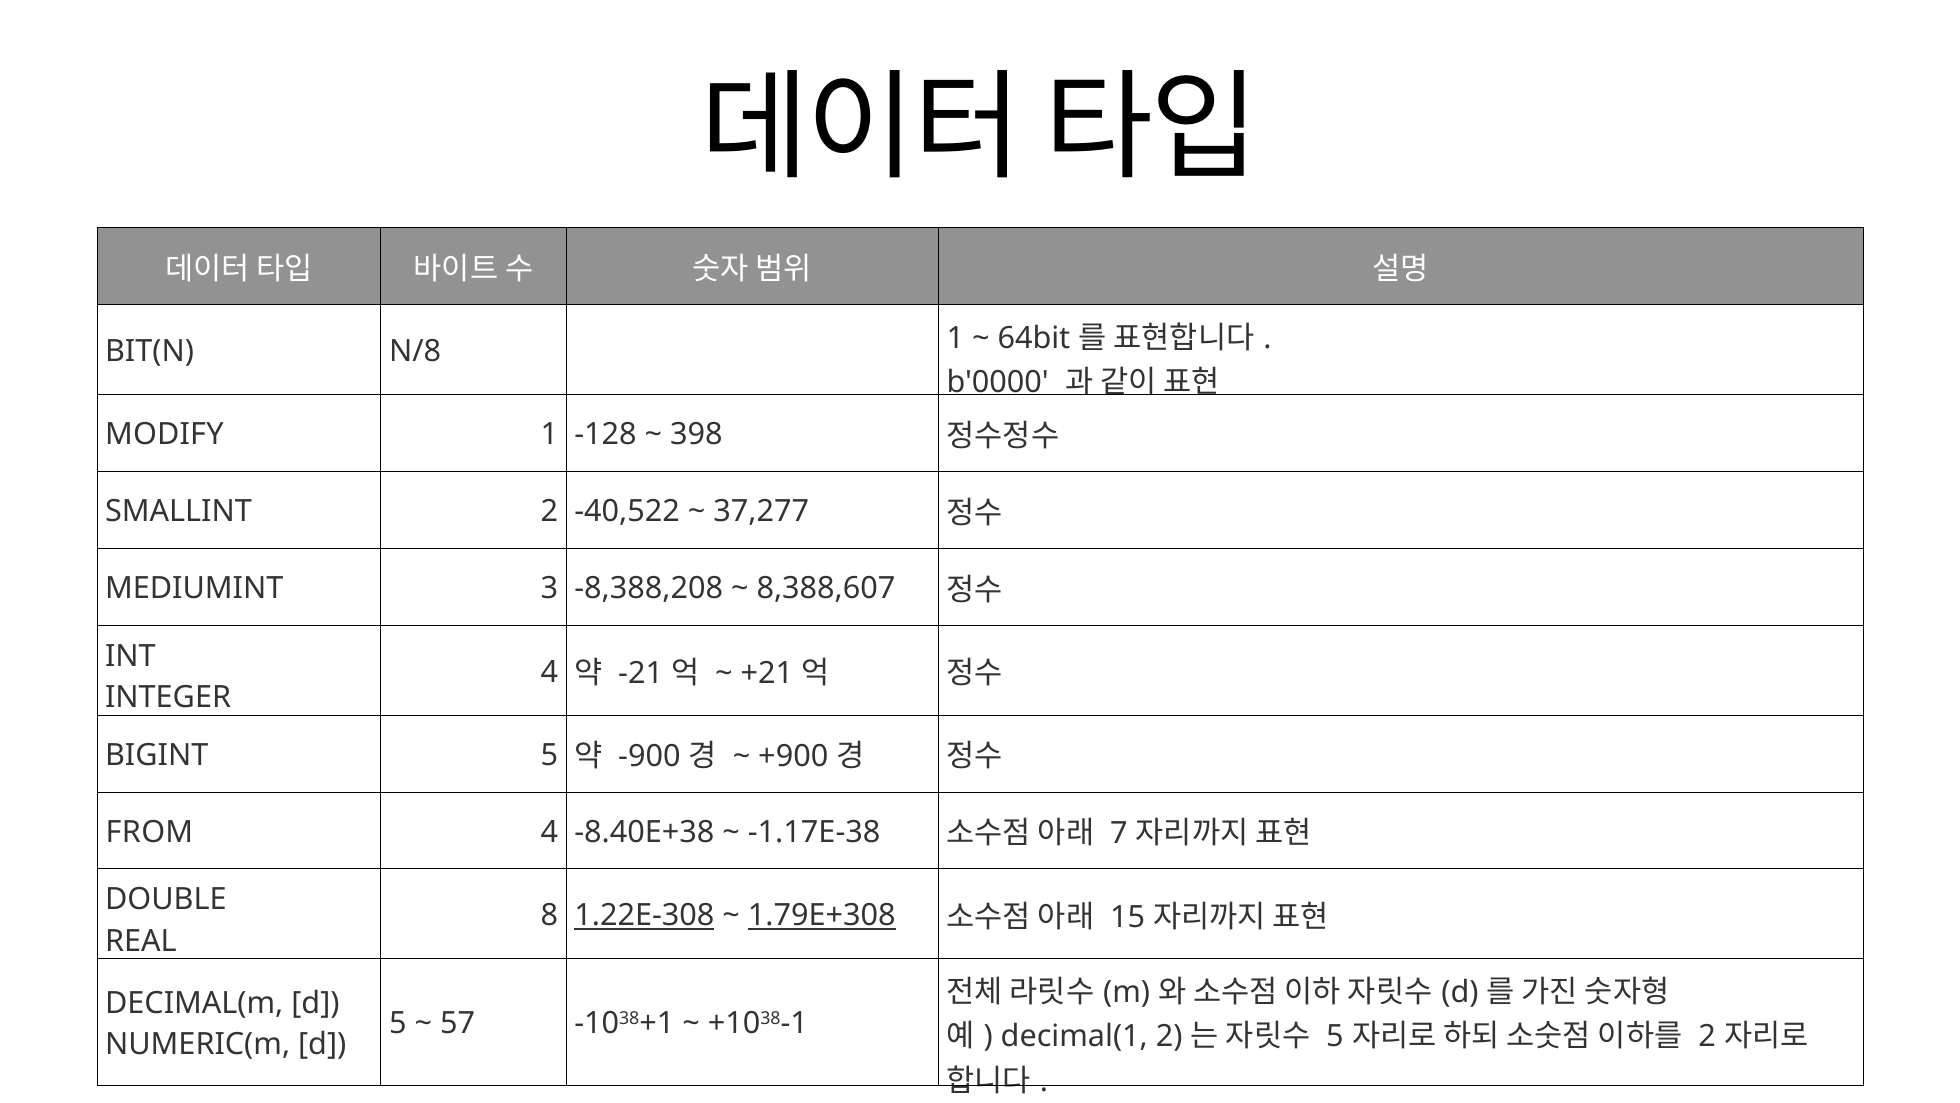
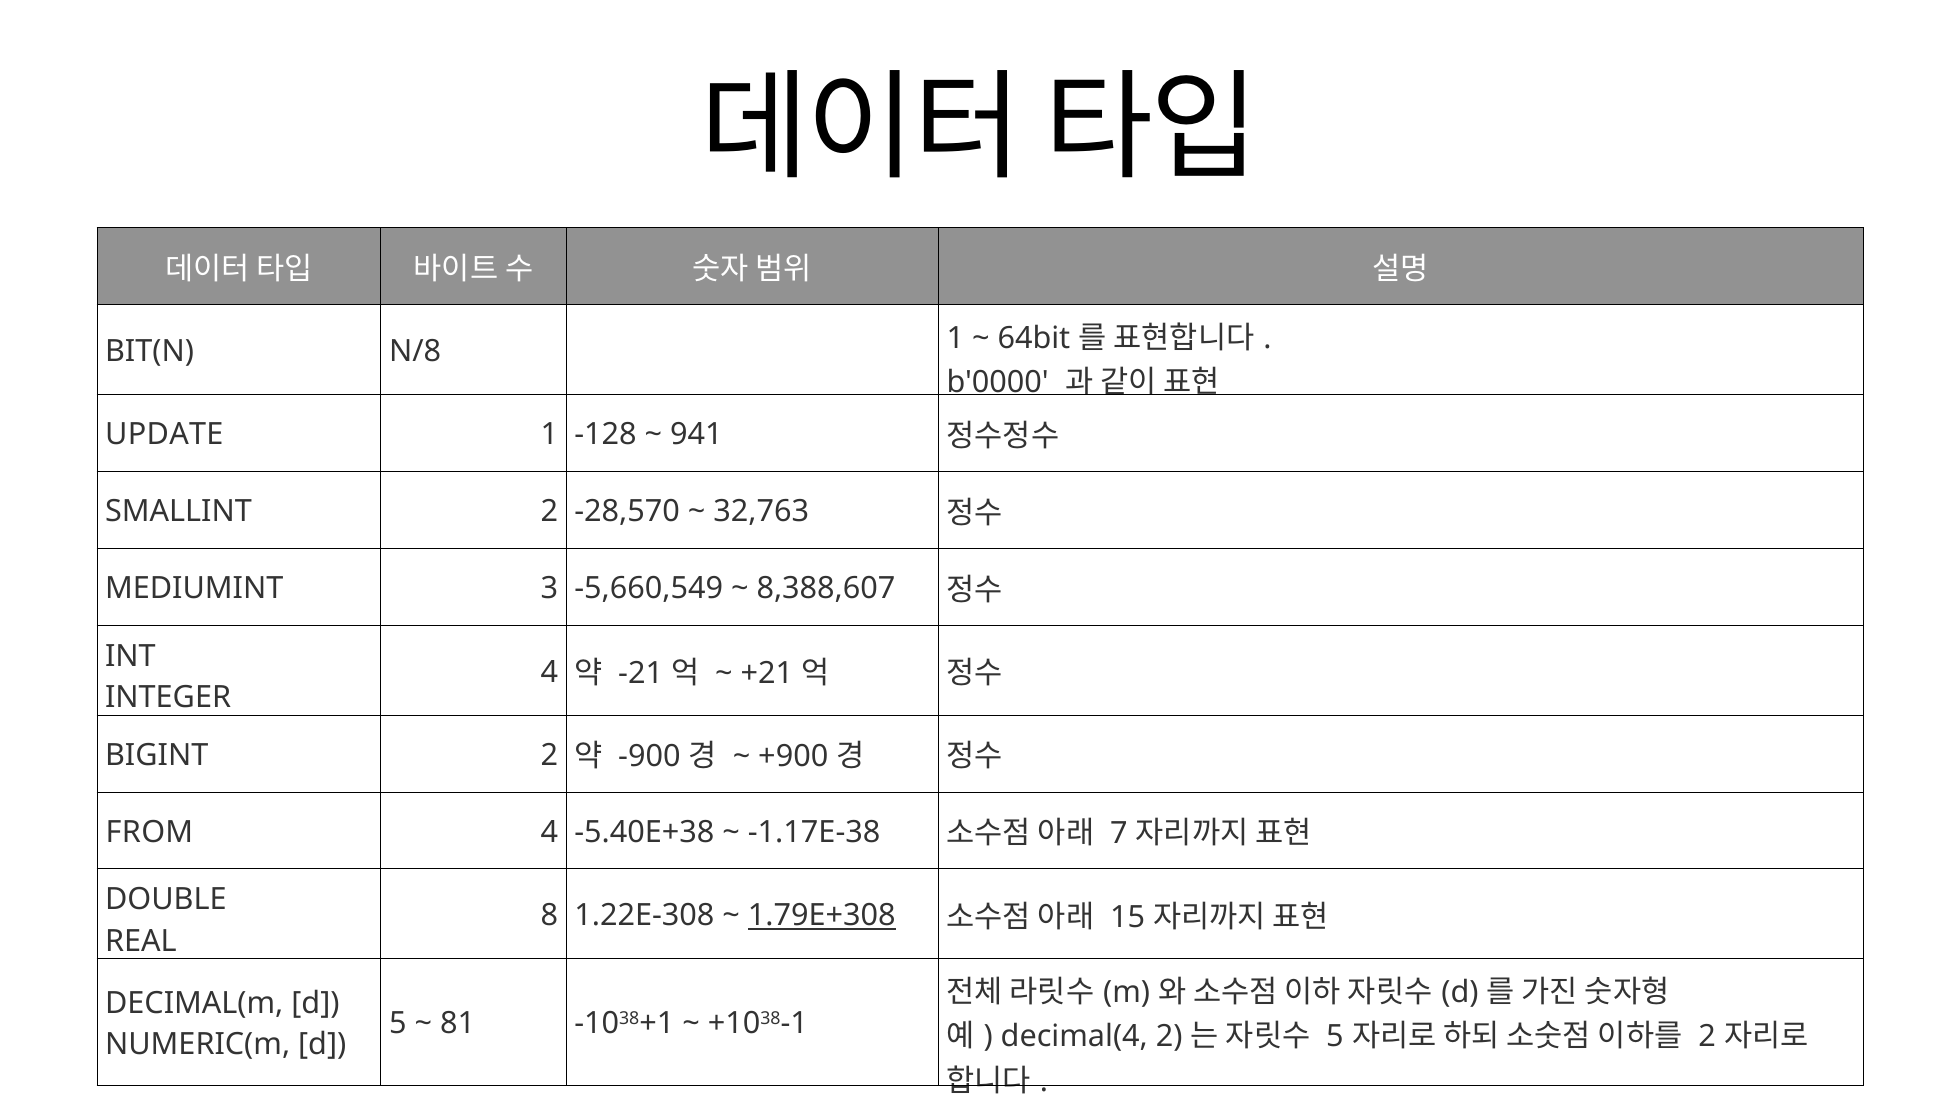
MODIFY: MODIFY -> UPDATE (164, 435)
398: 398 -> 941 (696, 435)
-40,522: -40,522 -> -28,570 (627, 511)
37,277: 37,277 -> 32,763 (761, 511)
-8,388,208: -8,388,208 -> -5,660,549 (649, 588)
BIGINT 5: 5 -> 2 (549, 755)
-8.40E+38: -8.40E+38 -> -5.40E+38 (644, 832)
1.22E-308 underline: present -> none (644, 915)
57: 57 -> 81 (458, 1023)
decimal(1: decimal(1 -> decimal(4 (1074, 1036)
